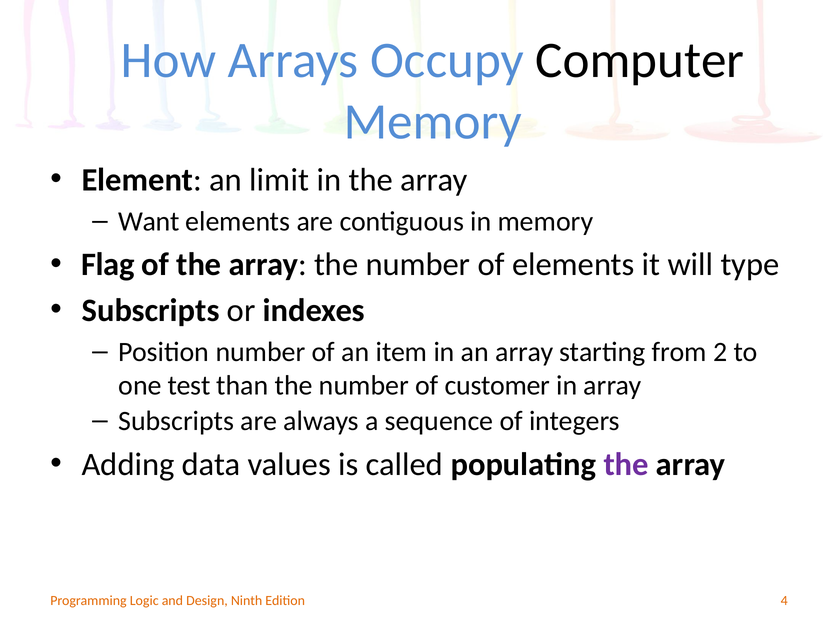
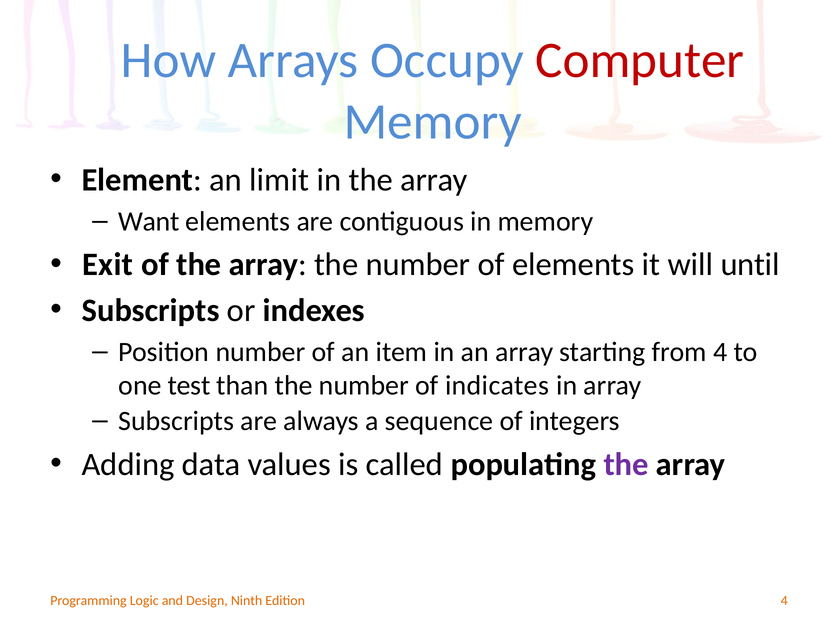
Computer colour: black -> red (640, 60)
Flag: Flag -> Exit (108, 264)
type: type -> until (750, 264)
from 2: 2 -> 4 (720, 352)
customer: customer -> indicates (497, 385)
